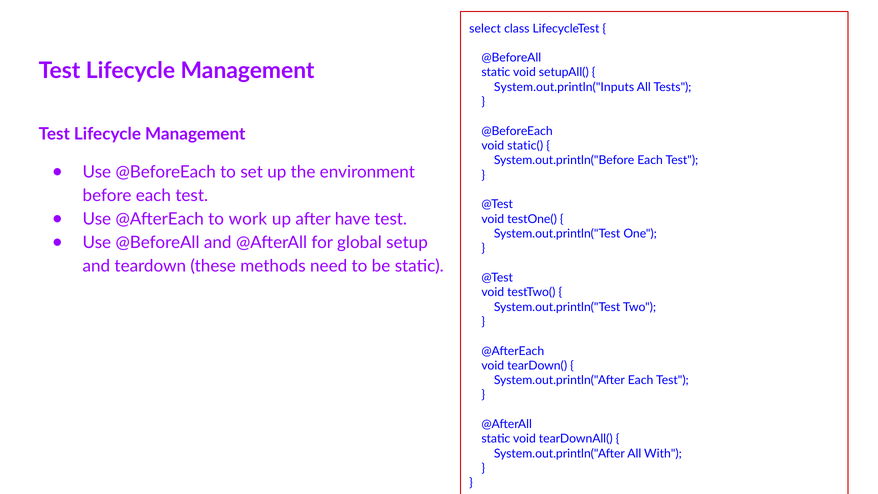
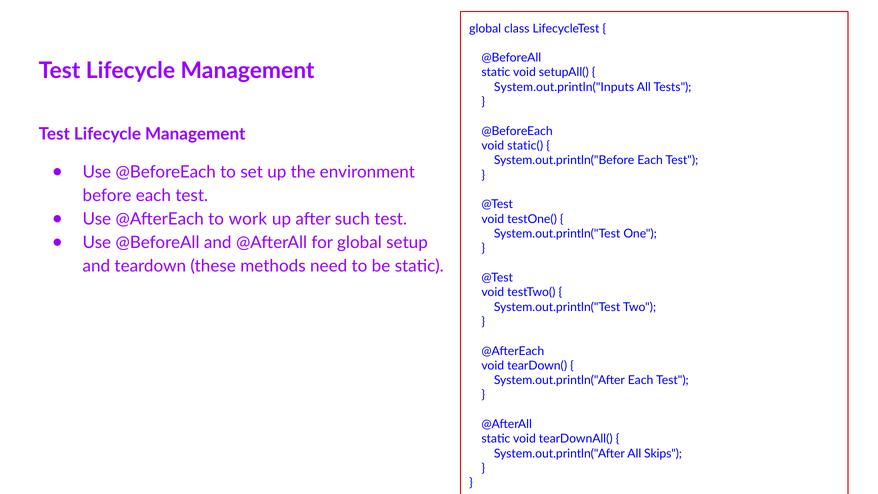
select: select -> global (485, 28)
have: have -> such (352, 219)
With: With -> Skips (663, 454)
